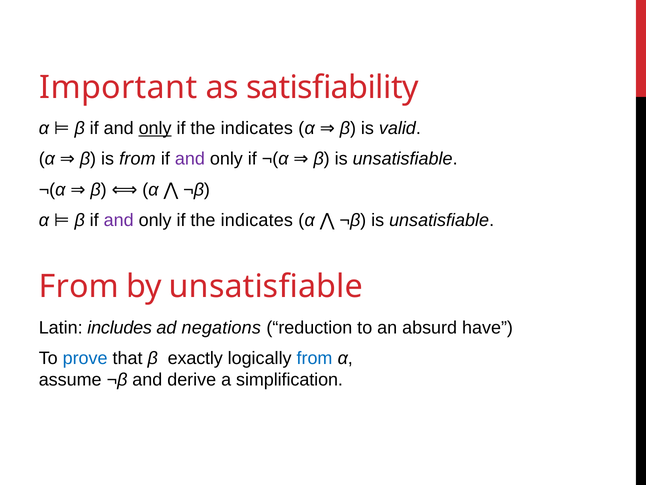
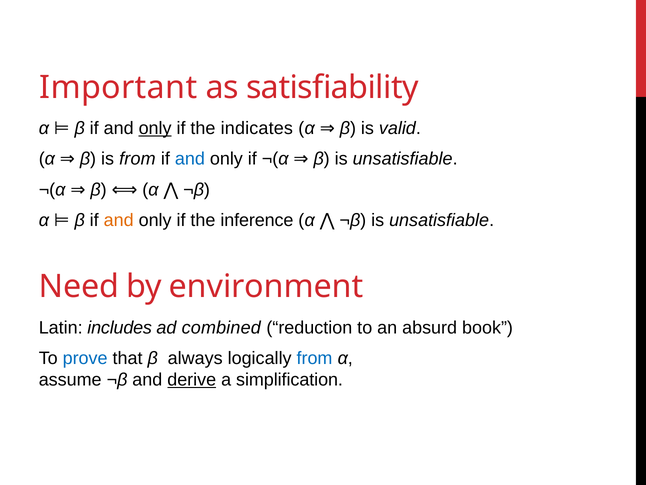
and colour: purple -> blue (190, 159)
and colour: purple -> orange (119, 220)
indicates: indicates -> inference (257, 220)
From: From -> Need (79, 286)
by unsatisfiable: unsatisfiable -> environment (266, 286)
negations: negations -> combined (221, 328)
have: have -> book (488, 328)
exactly: exactly -> always (195, 358)
derive underline: none -> present (192, 380)
